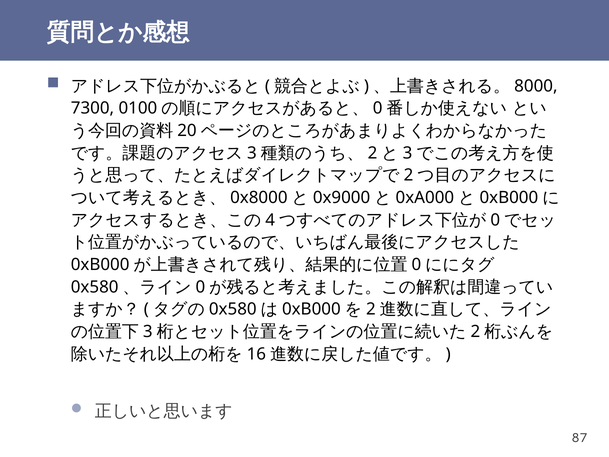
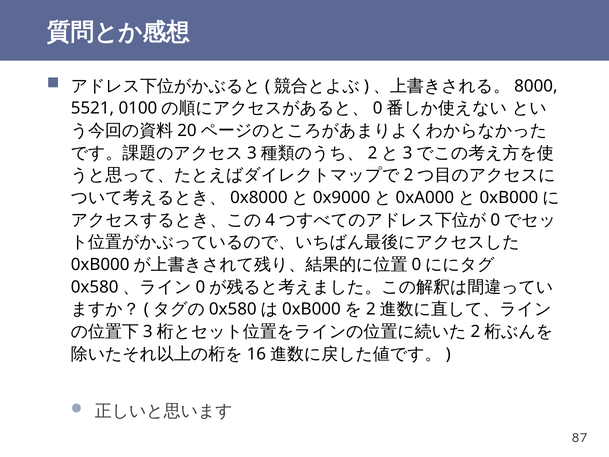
7300: 7300 -> 5521 (92, 108)
